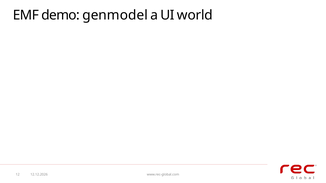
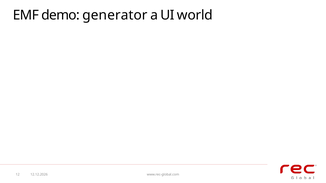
genmodel: genmodel -> generator (115, 15)
